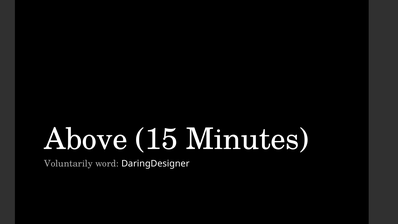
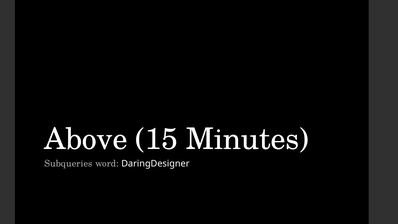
Voluntarily: Voluntarily -> Subqueries (68, 164)
